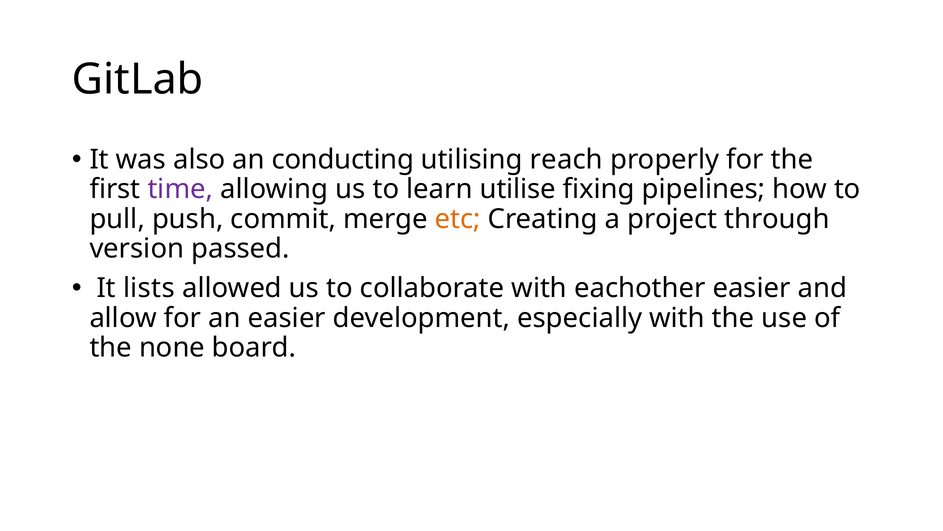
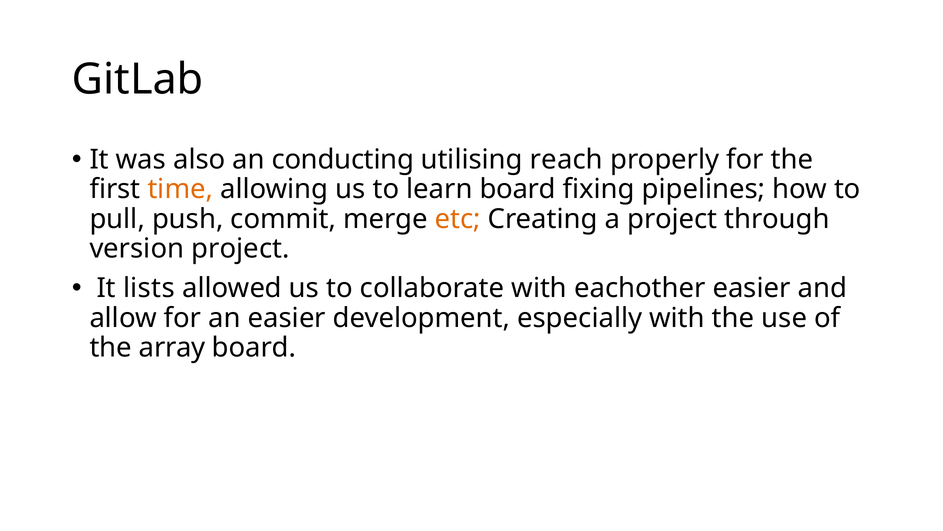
time colour: purple -> orange (180, 189)
learn utilise: utilise -> board (518, 189)
version passed: passed -> project (240, 249)
none: none -> array (172, 348)
